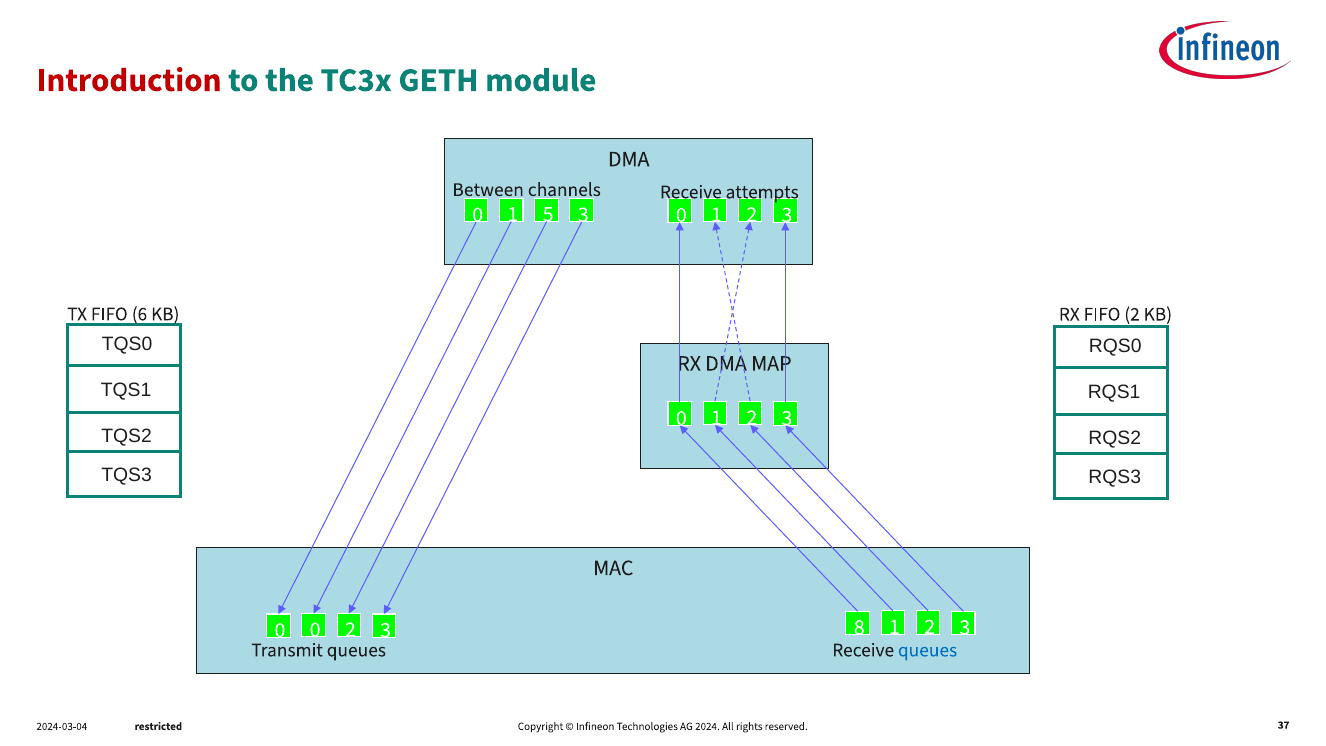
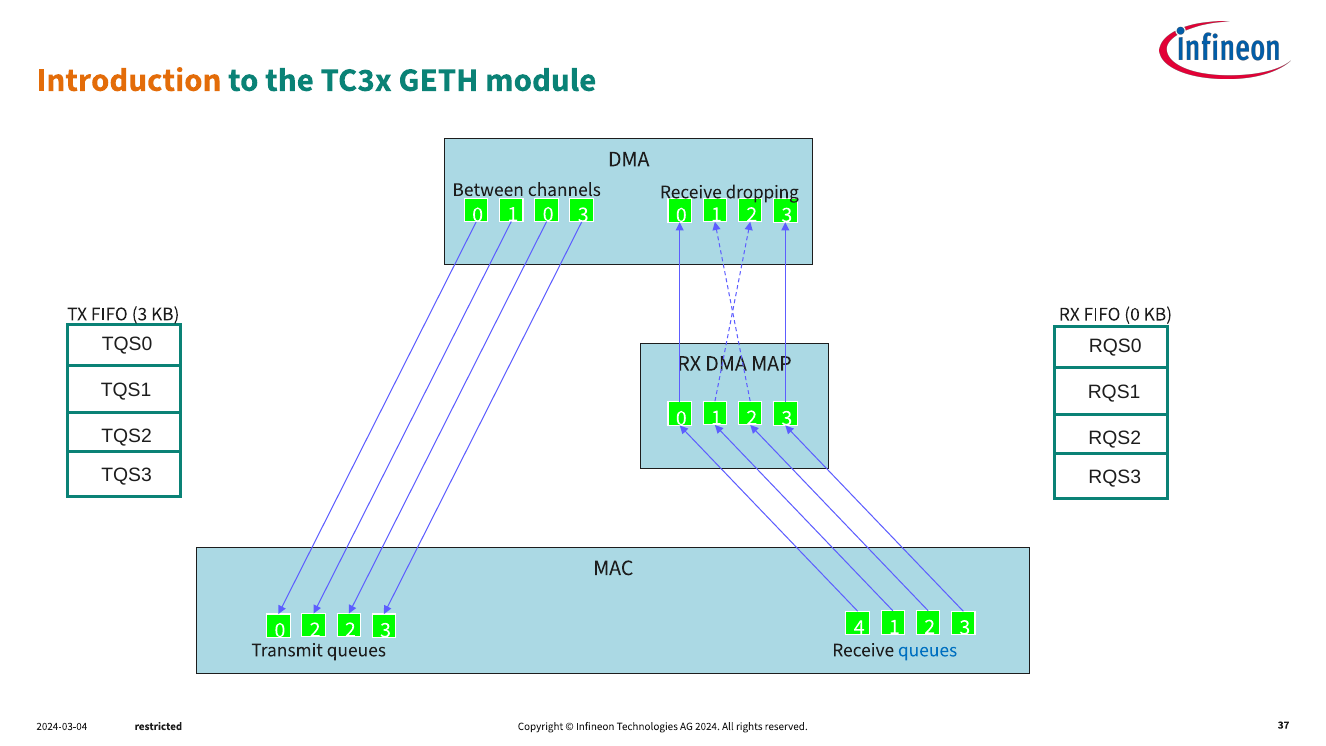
Introduction colour: red -> orange (129, 80)
attempts: attempts -> dropping (762, 192)
1 5: 5 -> 0 (548, 214)
FIFO 6: 6 -> 3 (139, 314)
FIFO 2: 2 -> 0 (1132, 314)
0 0: 0 -> 2 (315, 629)
8: 8 -> 4 (859, 627)
